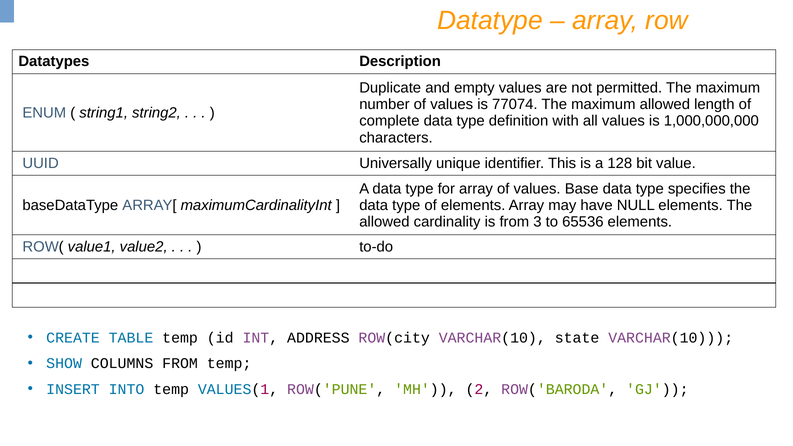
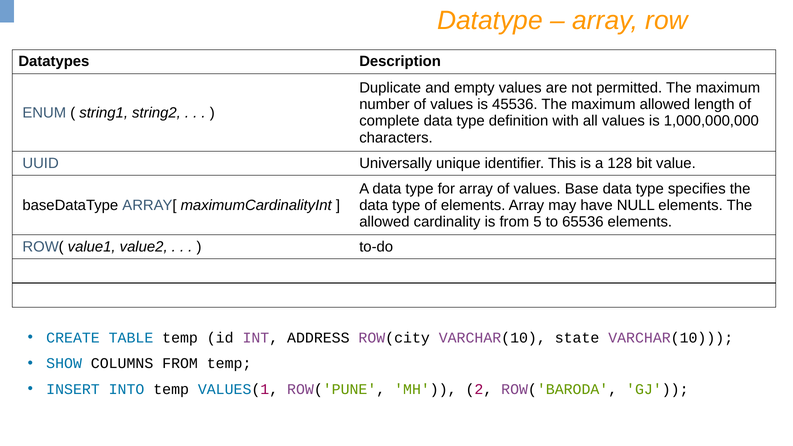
77074: 77074 -> 45536 (515, 104)
3: 3 -> 5 (537, 222)
